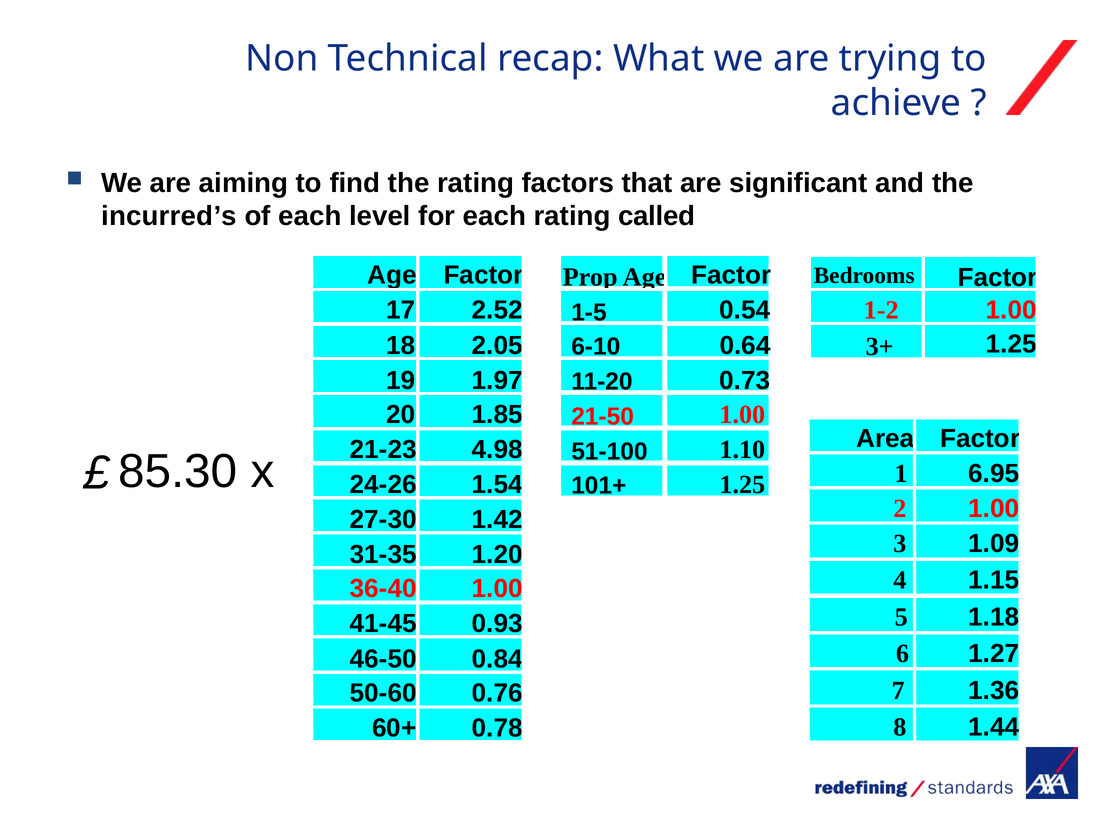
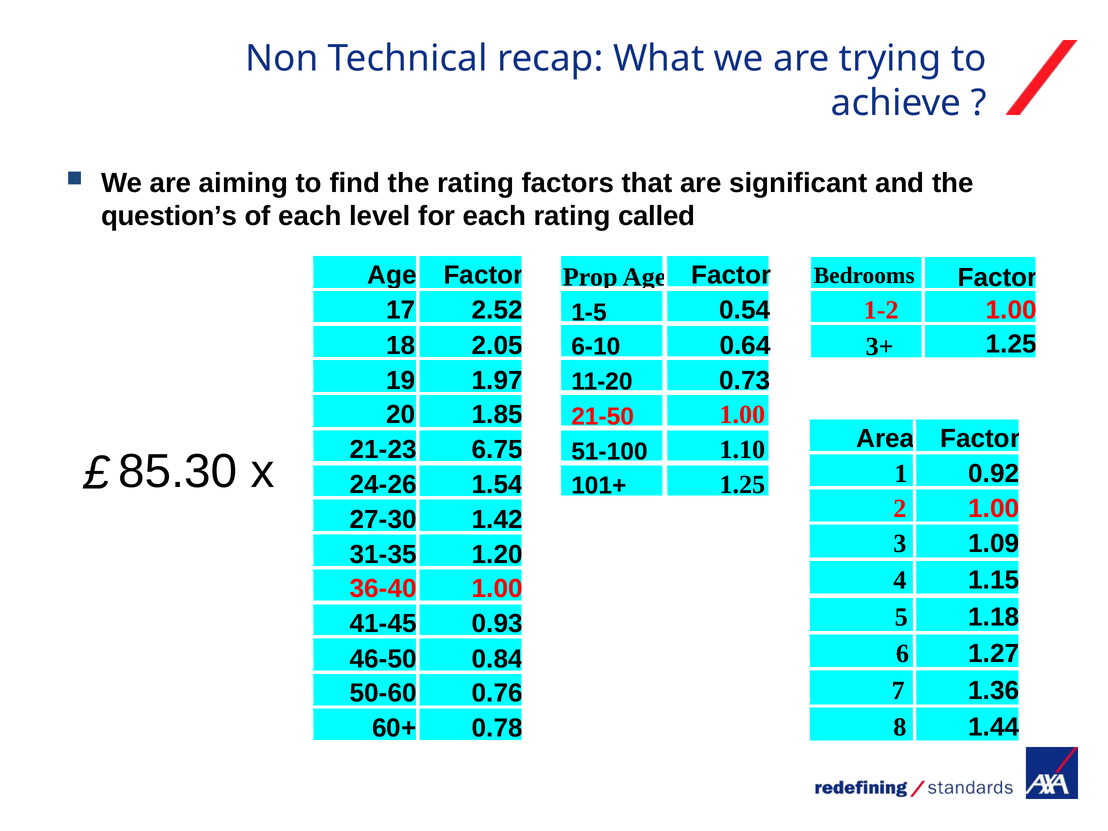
incurred’s: incurred’s -> question’s (169, 216)
4.98: 4.98 -> 6.75 (497, 450)
6.95: 6.95 -> 0.92 (994, 474)
